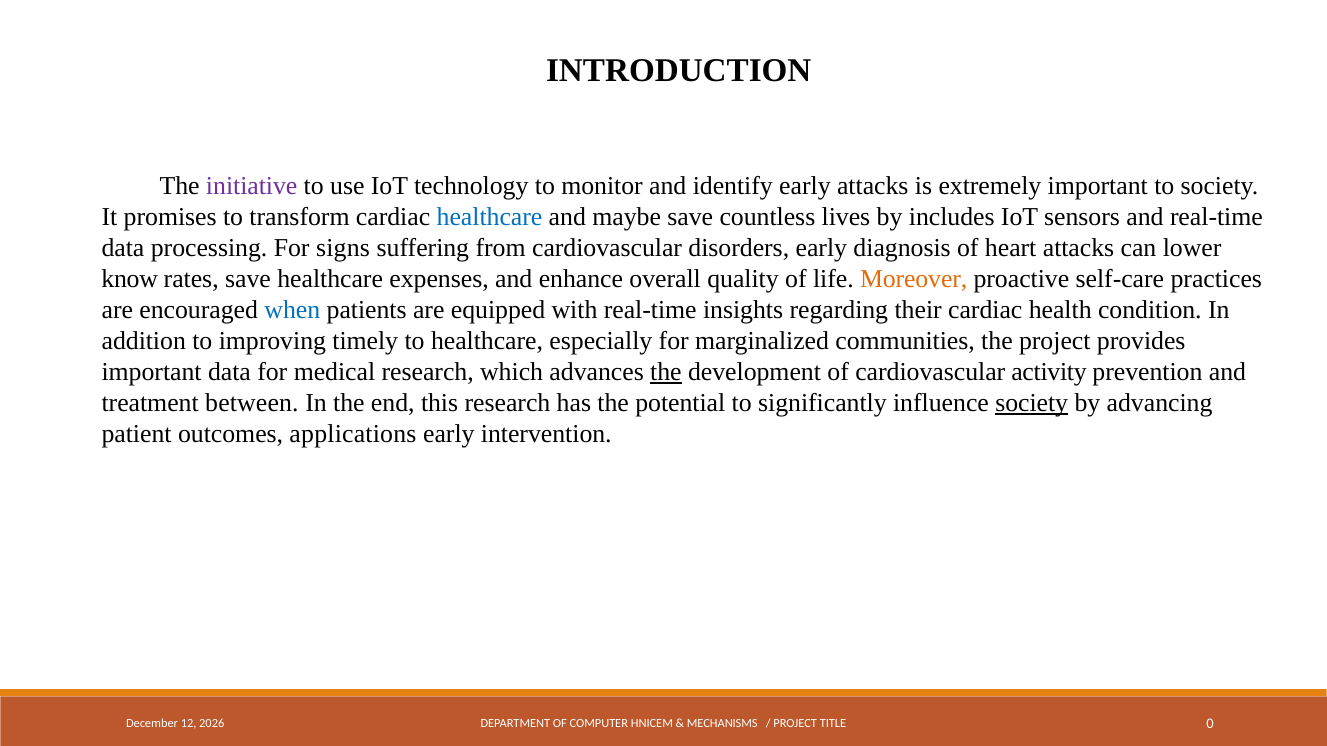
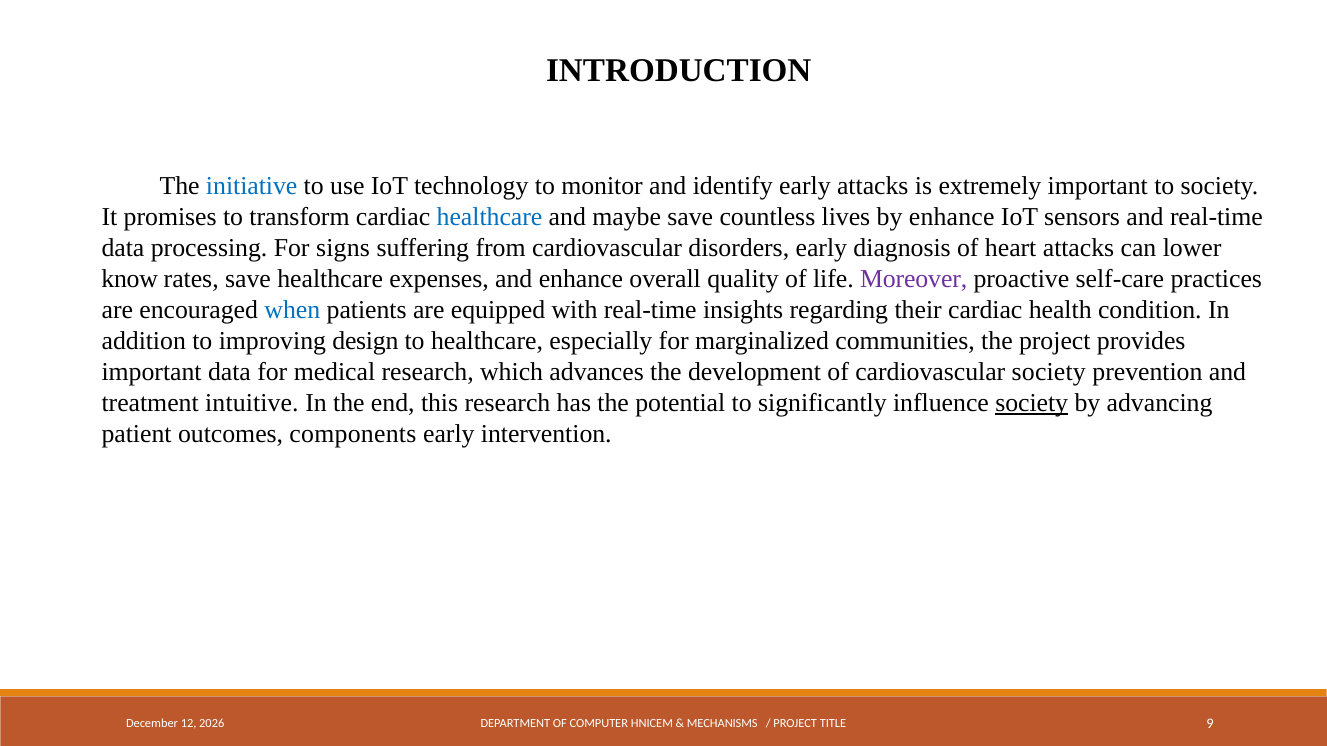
initiative colour: purple -> blue (252, 186)
by includes: includes -> enhance (952, 217)
Moreover colour: orange -> purple (914, 279)
timely: timely -> design (365, 341)
the underline: present -> none (666, 372)
cardiovascular activity: activity -> society (1049, 372)
between: between -> intuitive (252, 403)
applications: applications -> components (353, 434)
0: 0 -> 9 (1210, 724)
